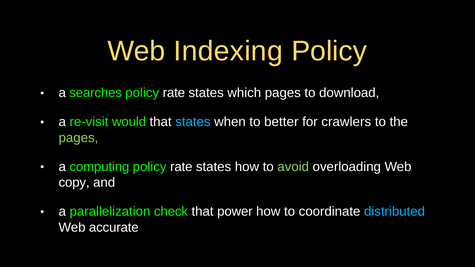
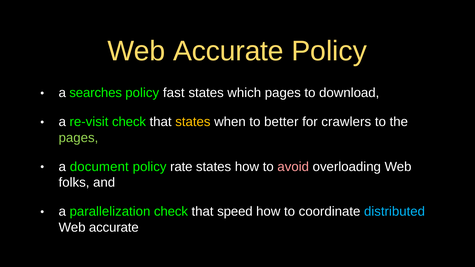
Indexing: Indexing -> Accurate (228, 51)
rate: rate -> fast (174, 93)
re-visit would: would -> check (129, 122)
states colour: light blue -> yellow (193, 122)
computing: computing -> document (99, 167)
avoid colour: light green -> pink (293, 167)
copy: copy -> folks (74, 183)
power: power -> speed (235, 212)
